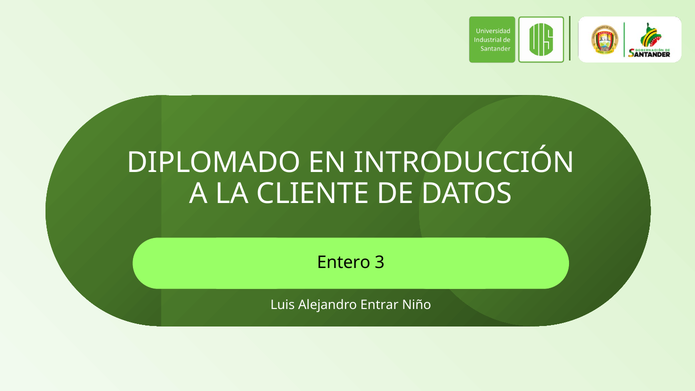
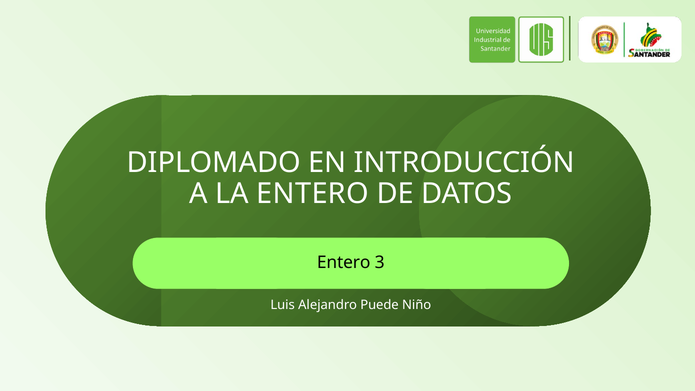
LA CLIENTE: CLIENTE -> ENTERO (313, 194)
Entrar: Entrar -> Puede (380, 305)
